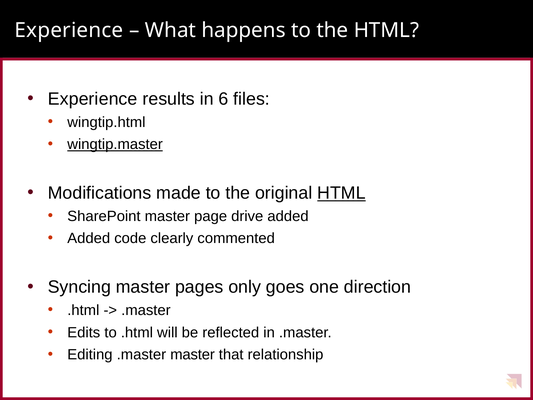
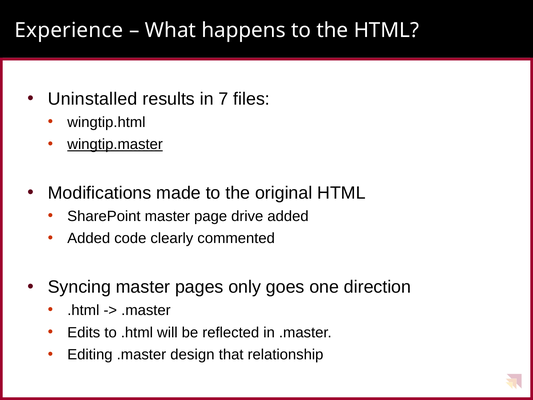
Experience: Experience -> Uninstalled (93, 99)
6: 6 -> 7 (224, 99)
HTML underline: present -> none (341, 193)
.master master: master -> design (192, 355)
